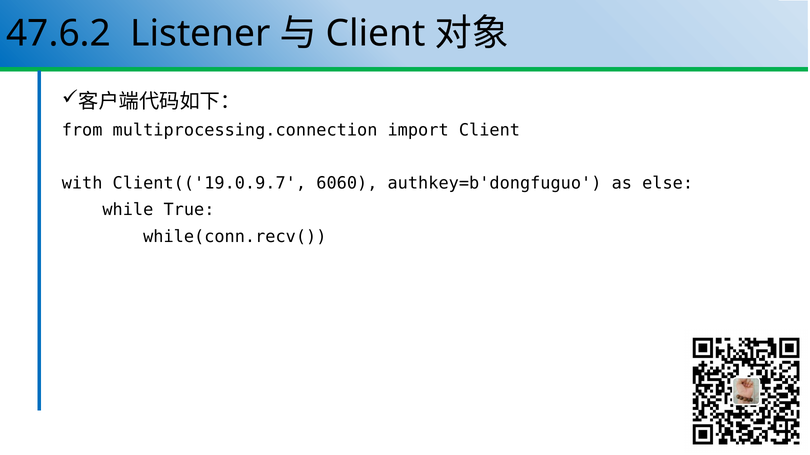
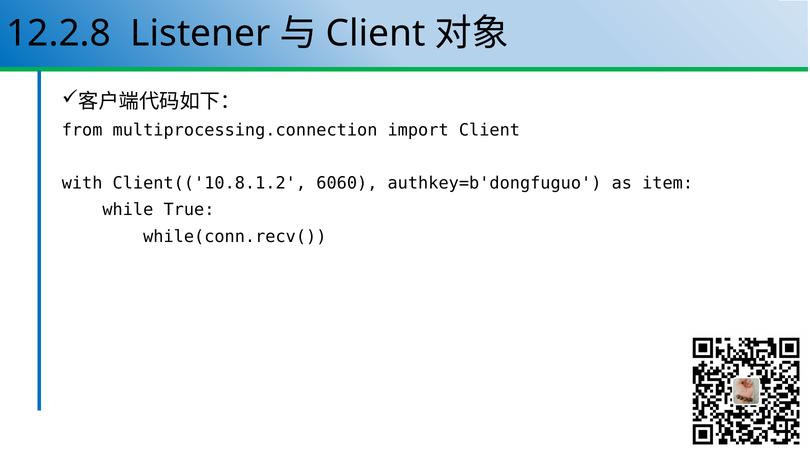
47.6.2: 47.6.2 -> 12.2.8 (59, 33)
Client(('19.0.9.7: Client(('19.0.9.7 -> Client(('10.8.1.2 (209, 183)
else: else -> item (668, 183)
